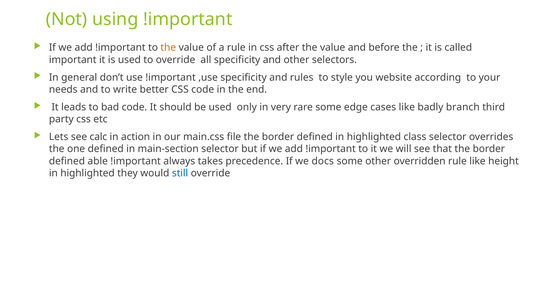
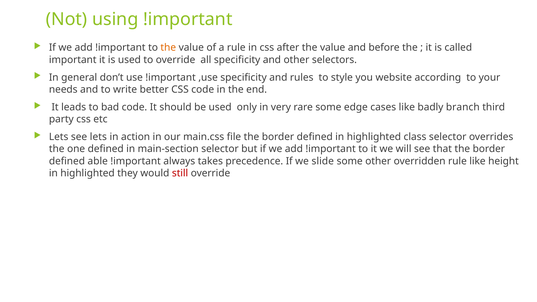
see calc: calc -> lets (98, 137)
docs: docs -> slide (323, 161)
still colour: blue -> red (180, 173)
